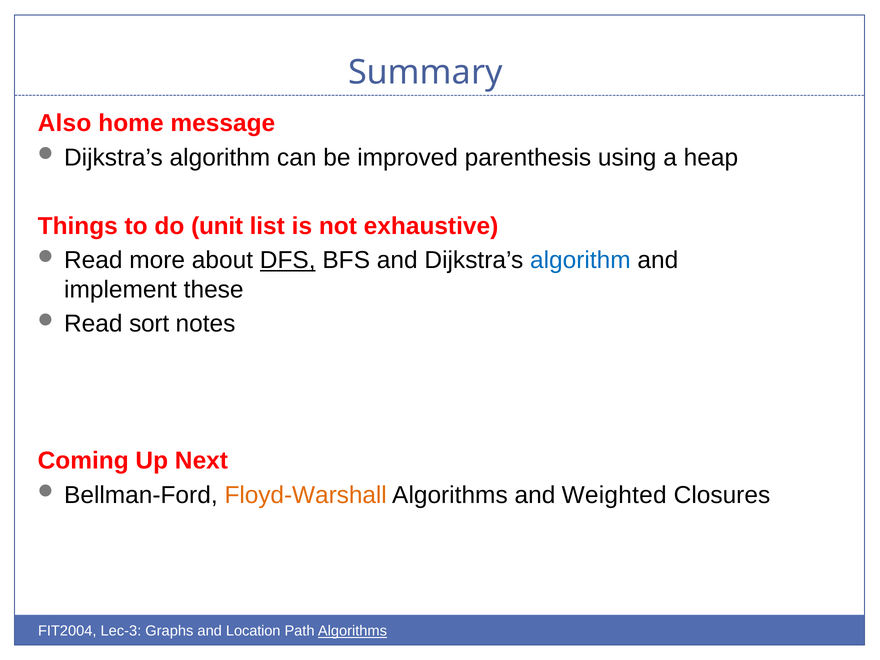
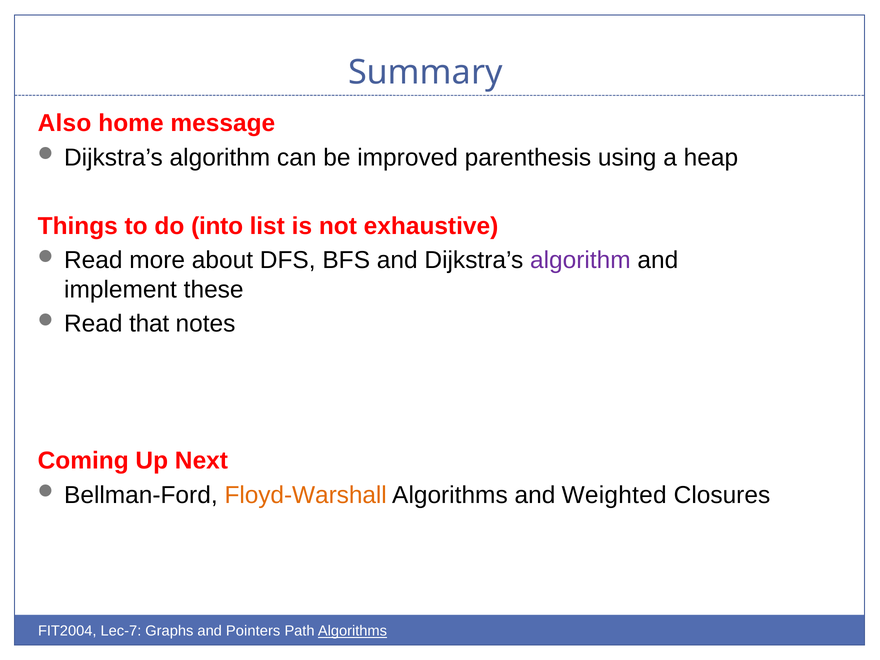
unit: unit -> into (217, 226)
DFS underline: present -> none (288, 260)
algorithm colour: blue -> purple (580, 260)
sort: sort -> that (149, 324)
Lec-3: Lec-3 -> Lec-7 (121, 631)
Location: Location -> Pointers (253, 631)
